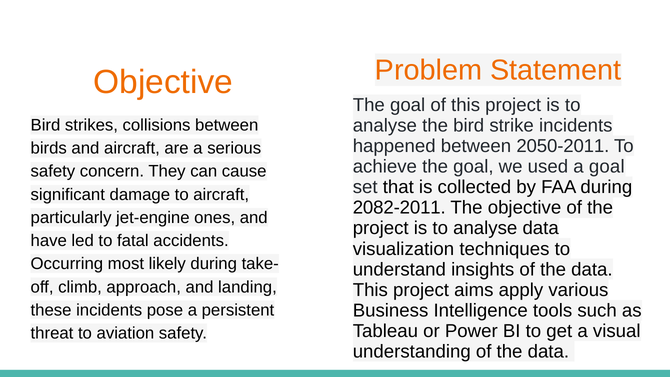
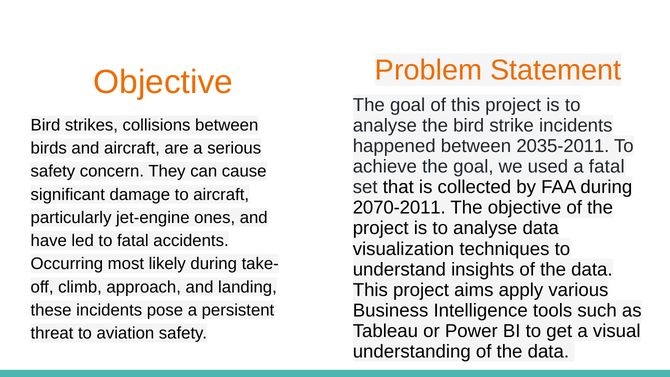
2050-2011: 2050-2011 -> 2035-2011 (563, 146)
a goal: goal -> fatal (607, 167)
2082-2011: 2082-2011 -> 2070-2011 (399, 208)
